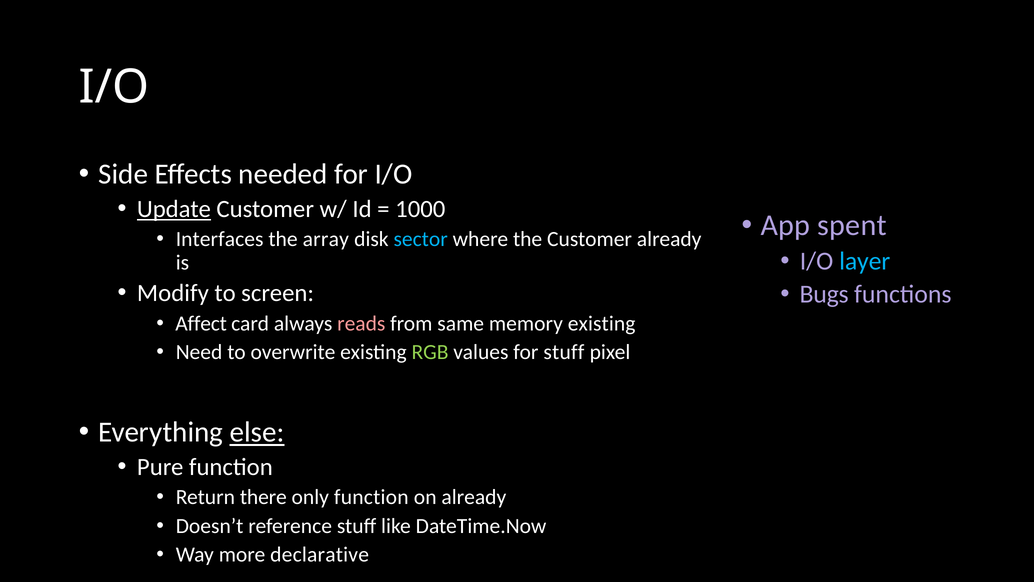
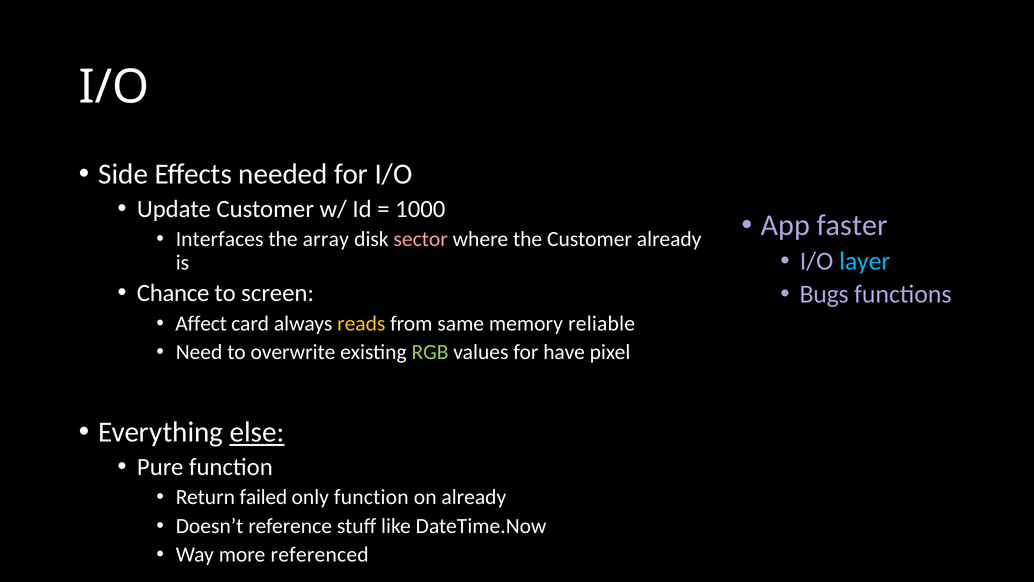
Update underline: present -> none (174, 209)
spent: spent -> faster (852, 225)
sector colour: light blue -> pink (421, 239)
Modify: Modify -> Chance (173, 293)
reads colour: pink -> yellow (361, 323)
memory existing: existing -> reliable (602, 323)
for stuff: stuff -> have (564, 352)
there: there -> failed (263, 497)
declarative: declarative -> referenced (320, 554)
